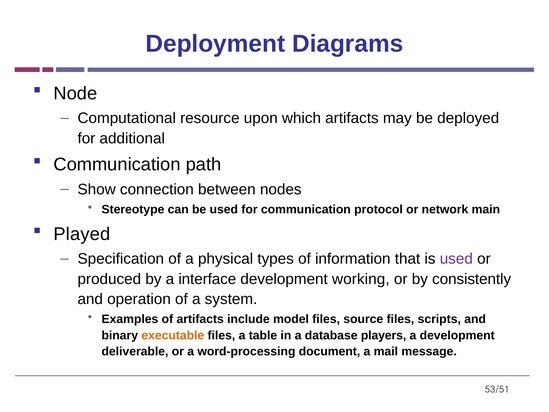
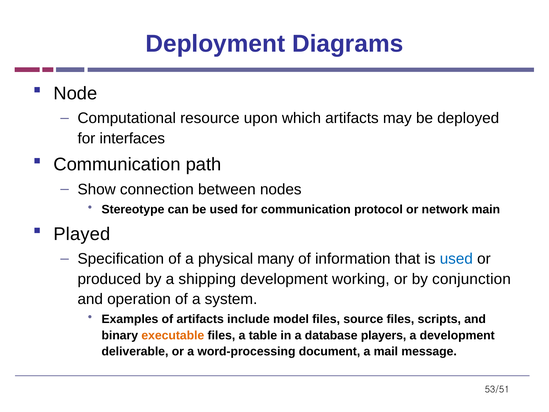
additional: additional -> interfaces (132, 138)
types: types -> many (276, 259)
used colour: purple -> blue (456, 259)
interface: interface -> shipping (207, 279)
consistently: consistently -> conjunction (472, 279)
